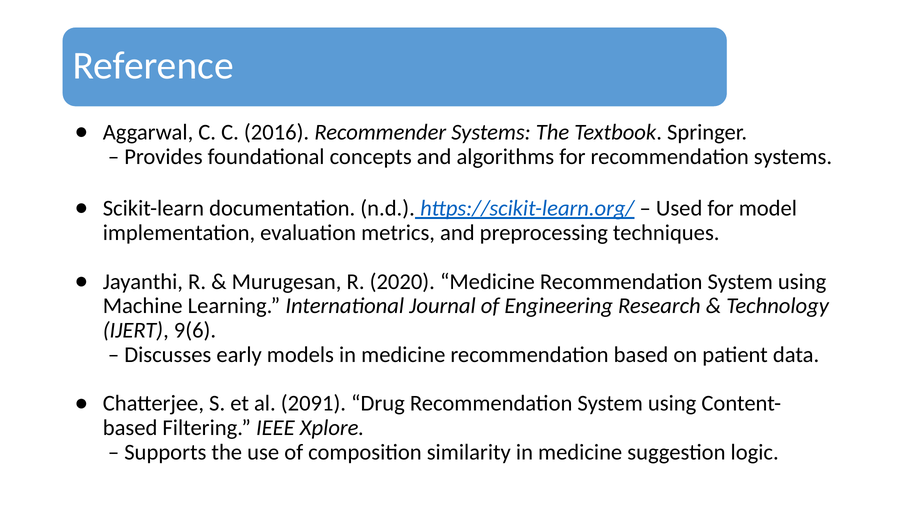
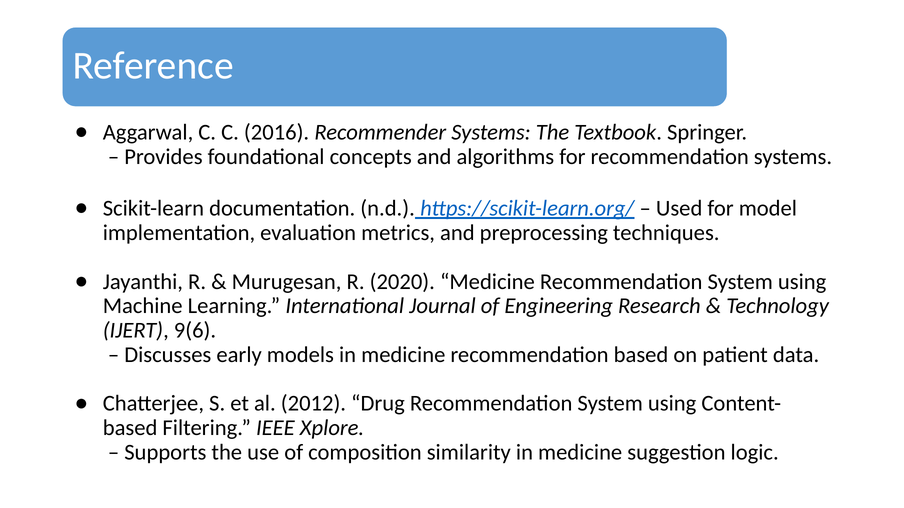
2091: 2091 -> 2012 (313, 404)
